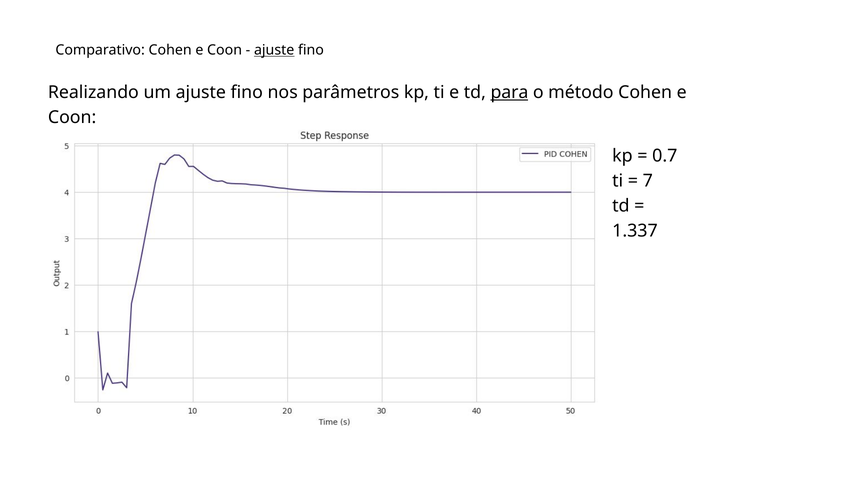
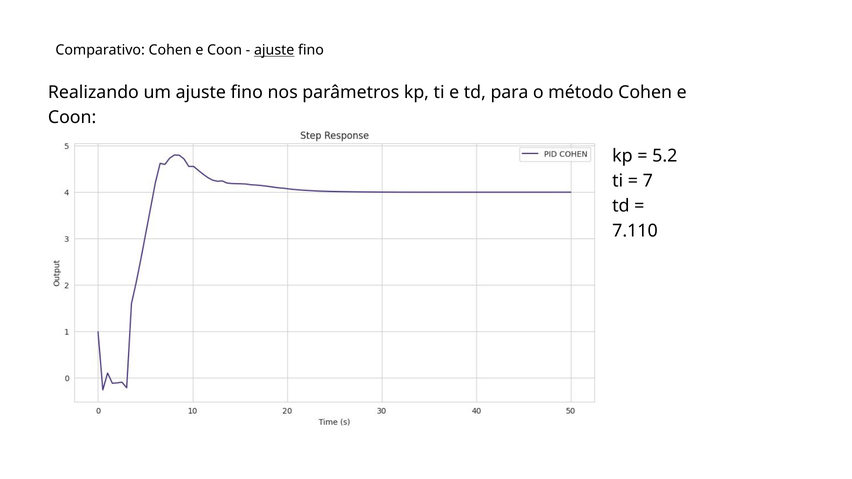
para underline: present -> none (509, 92)
0.7: 0.7 -> 5.2 (665, 156)
1.337: 1.337 -> 7.110 (635, 231)
